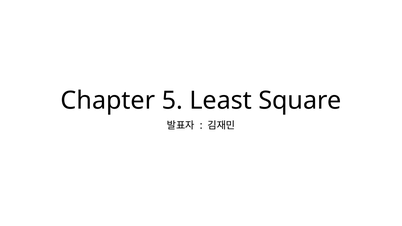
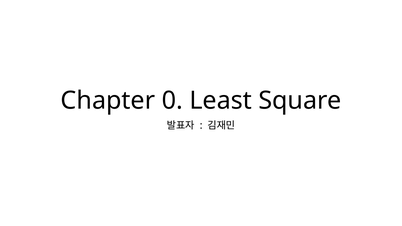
5: 5 -> 0 (172, 100)
